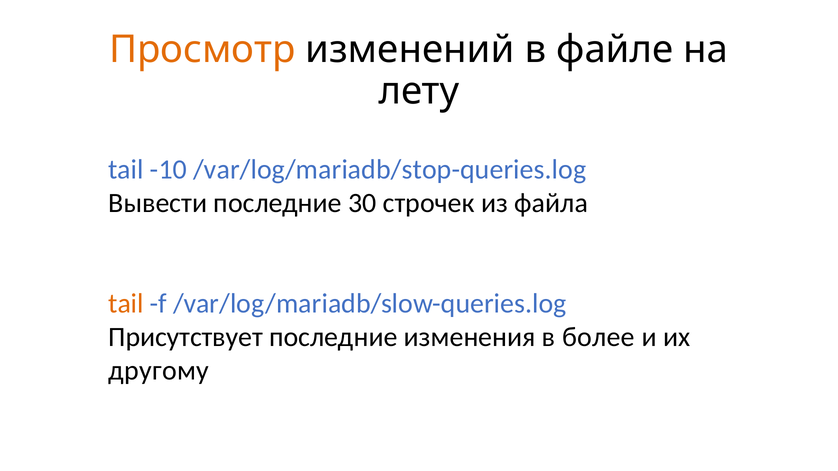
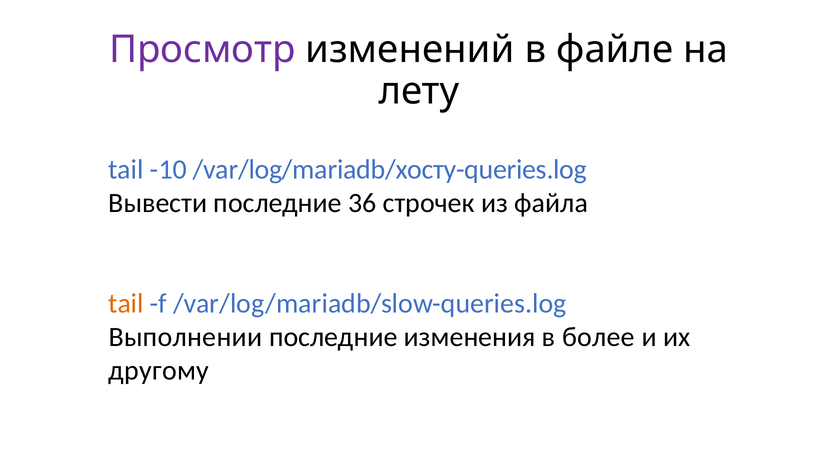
Просмотр colour: orange -> purple (202, 50)
/var/log/mariadb/stop-queries.log: /var/log/mariadb/stop-queries.log -> /var/log/mariadb/хосту-queries.log (390, 170)
30: 30 -> 36 (362, 203)
Присутствует: Присутствует -> Выполнении (185, 337)
